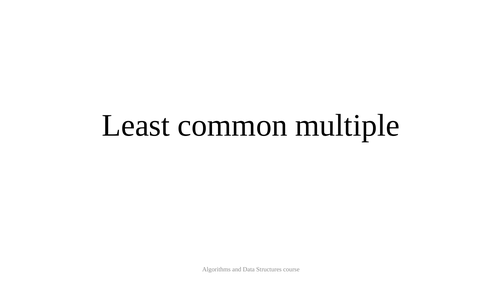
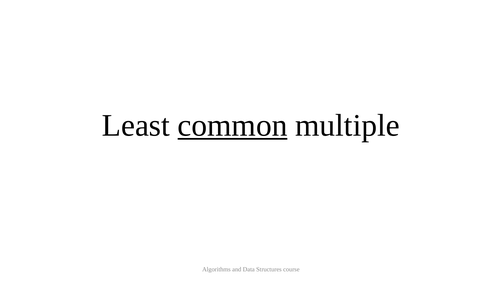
common underline: none -> present (233, 125)
